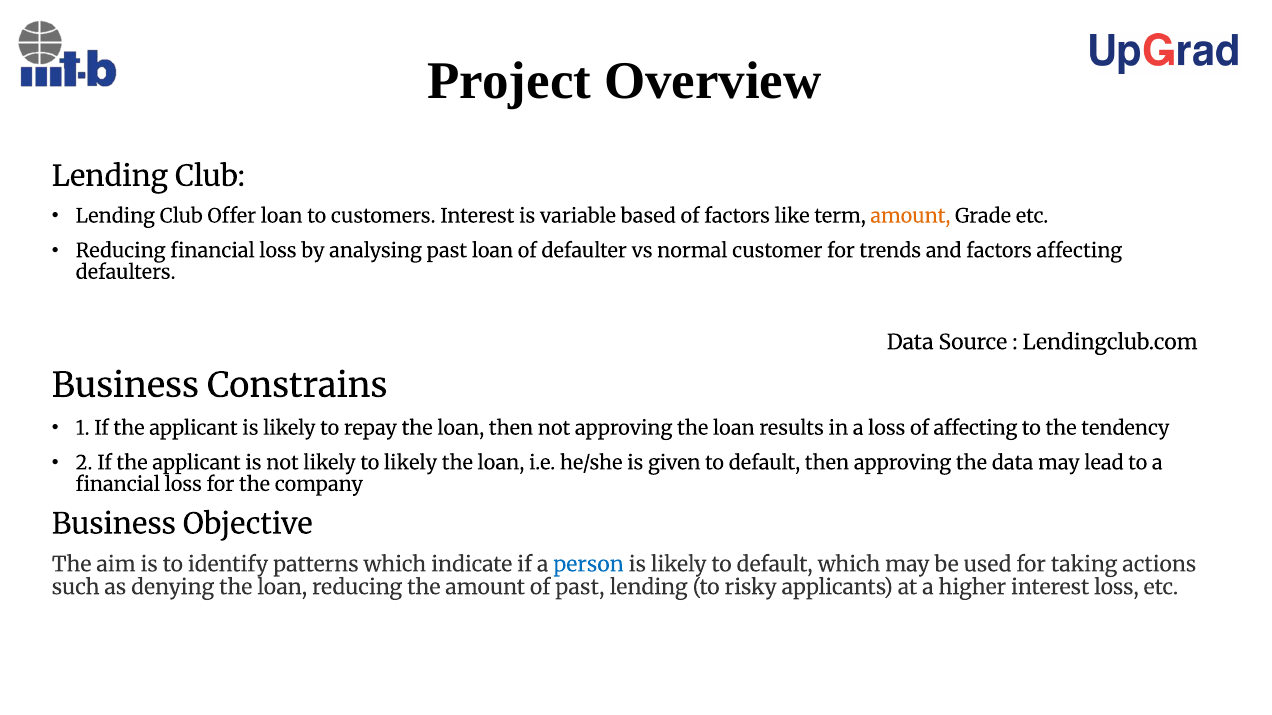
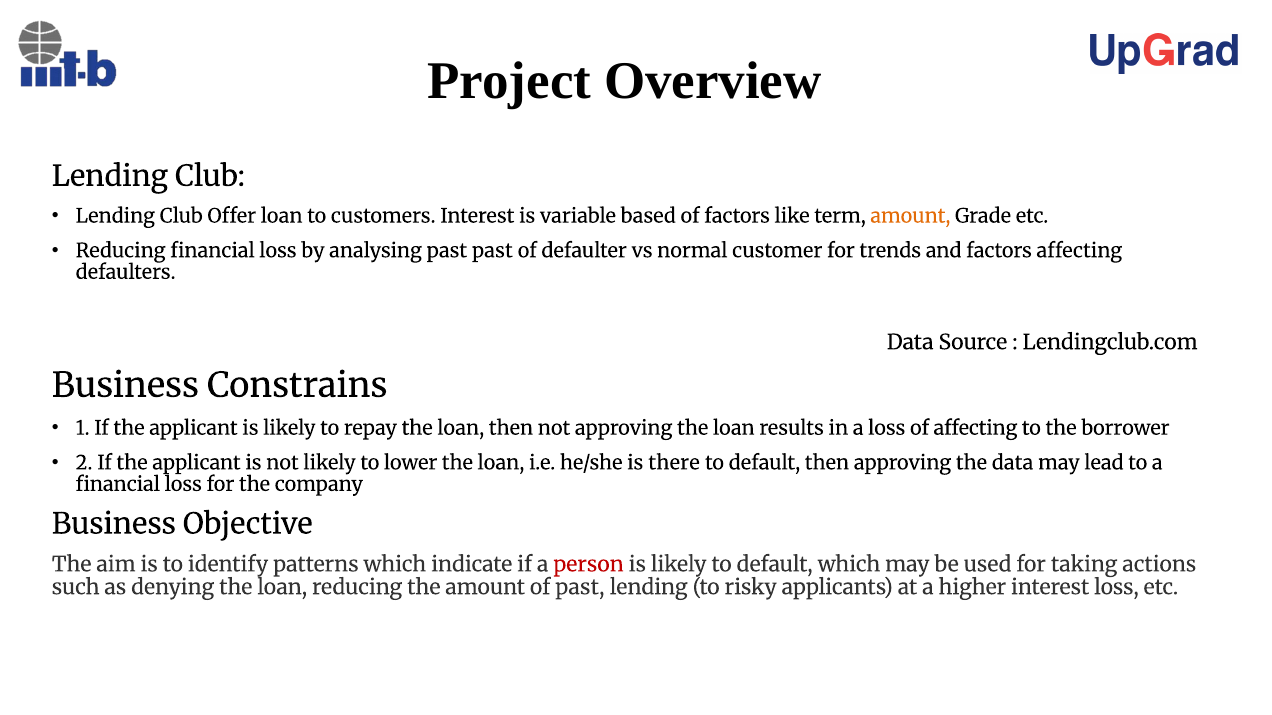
past loan: loan -> past (492, 251)
tendency: tendency -> borrower (1125, 428)
to likely: likely -> lower (411, 463)
given: given -> there (674, 463)
person colour: blue -> red (589, 565)
